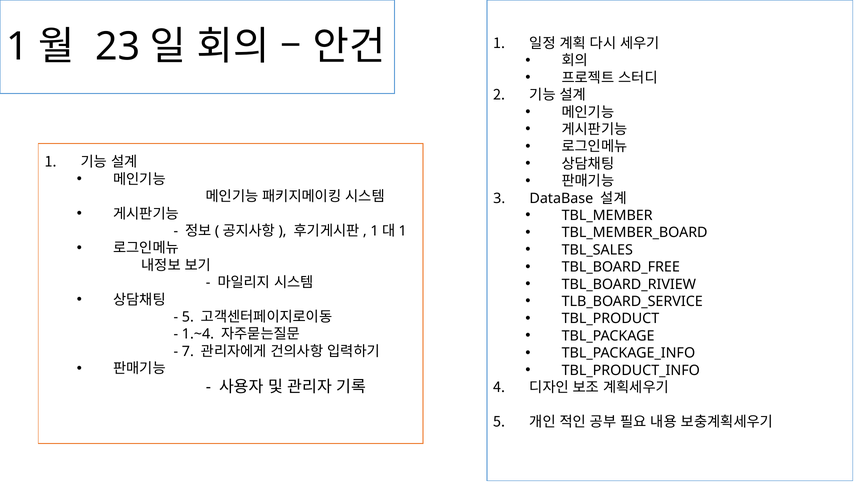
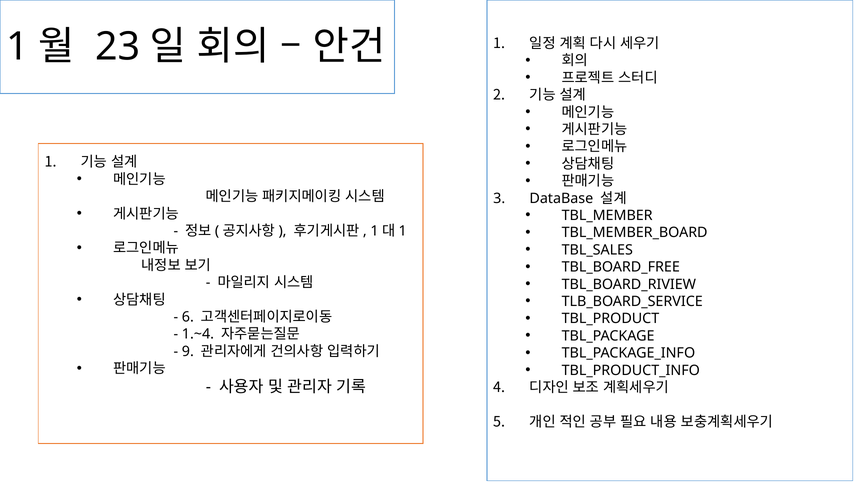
5: 5 -> 6 (188, 317)
7: 7 -> 9 (188, 351)
